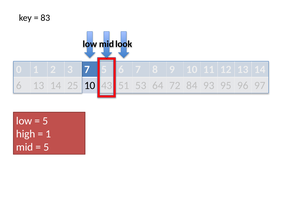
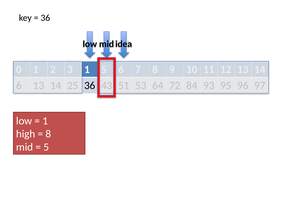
83: 83 -> 36 (45, 18)
look: look -> idea (124, 44)
7: 7 -> 1 (87, 69)
10: 10 -> 36 (90, 85)
5: 5 -> 1 (45, 121)
1: 1 -> 8 (48, 134)
